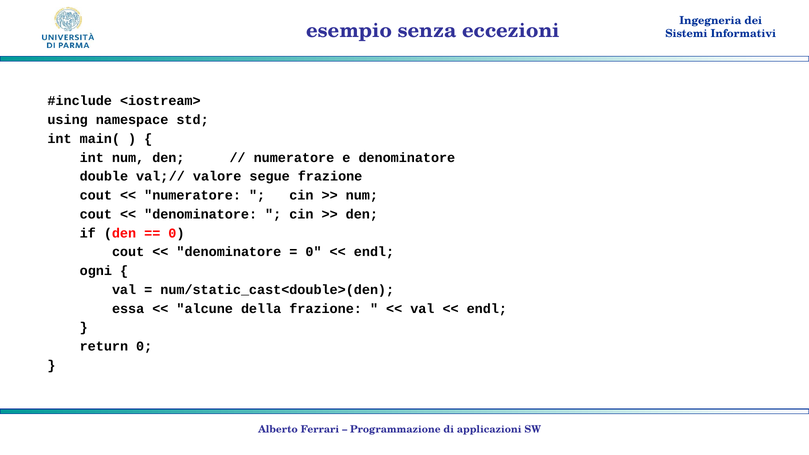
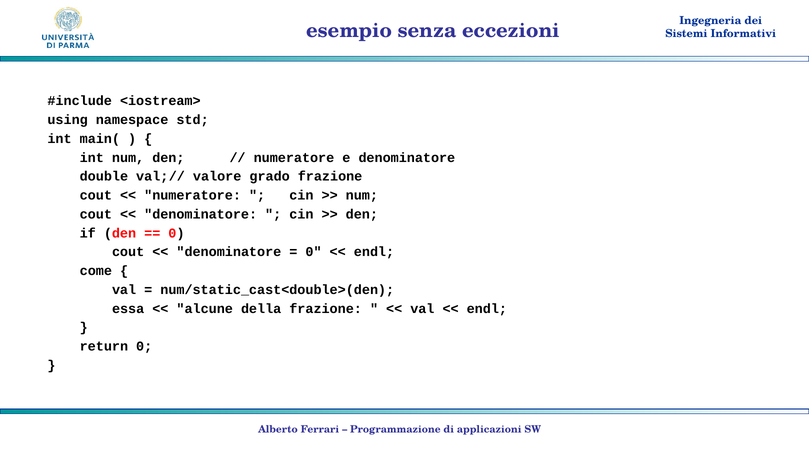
segue: segue -> grado (270, 177)
ogni: ogni -> come (96, 271)
